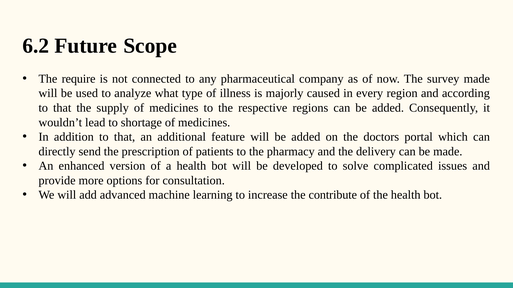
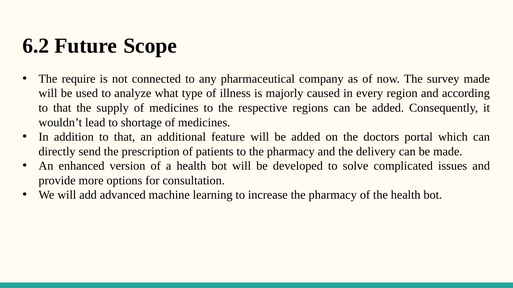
increase the contribute: contribute -> pharmacy (333, 195)
